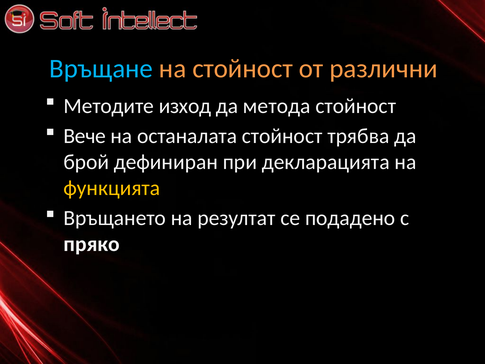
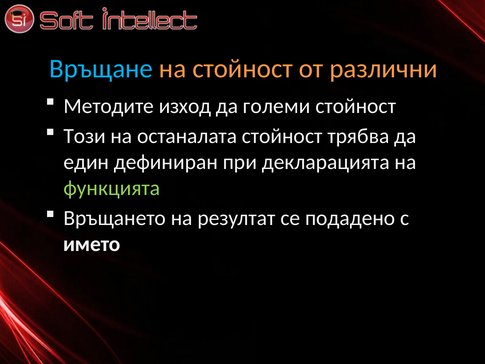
метода: метода -> големи (277, 106)
Вече: Вече -> Този (85, 136)
брой: брой -> един (86, 162)
функцията colour: yellow -> light green (112, 188)
пряко: пряко -> името (92, 244)
